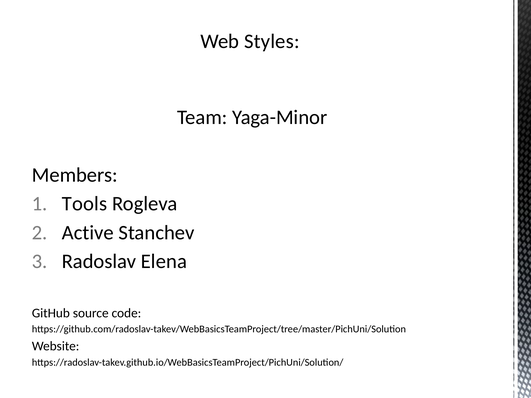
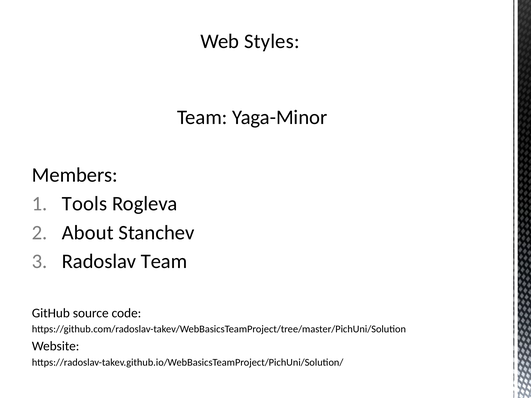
Active: Active -> About (88, 233)
Radoslav Elena: Elena -> Team (164, 262)
